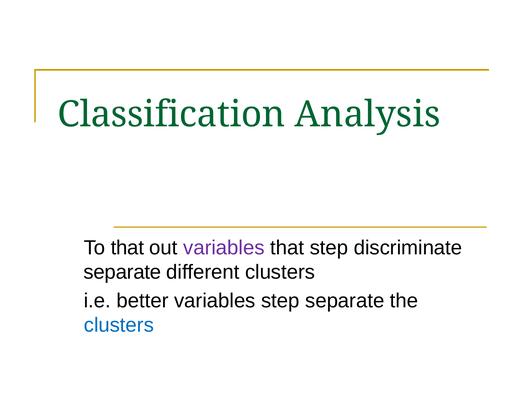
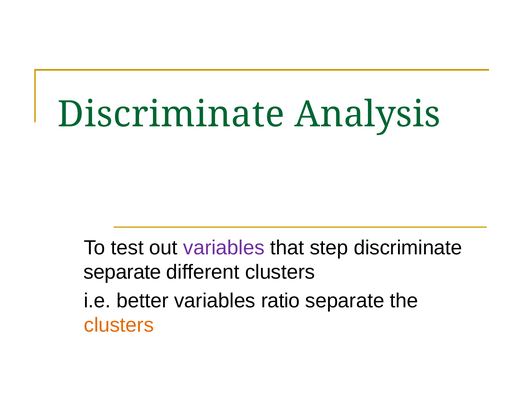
Classification: Classification -> Discriminate (171, 114)
To that: that -> test (127, 248)
variables step: step -> ratio (280, 301)
clusters colour: blue -> orange (119, 325)
